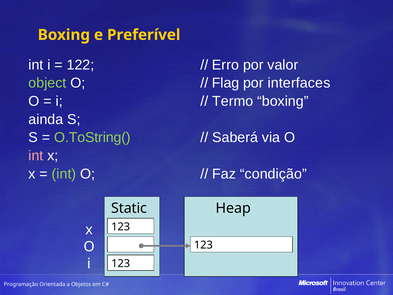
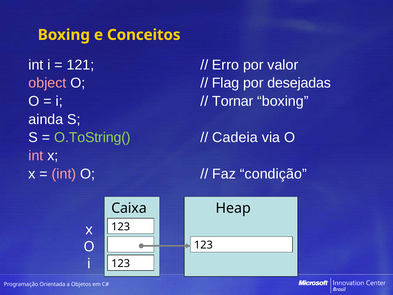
Preferível: Preferível -> Conceitos (144, 35)
122: 122 -> 121 (80, 65)
object colour: light green -> pink (47, 83)
interfaces: interfaces -> desejadas (299, 83)
Termo: Termo -> Tornar (233, 101)
Saberá: Saberá -> Cadeia (235, 137)
int colour: light green -> pink (64, 174)
Static: Static -> Caixa (129, 208)
